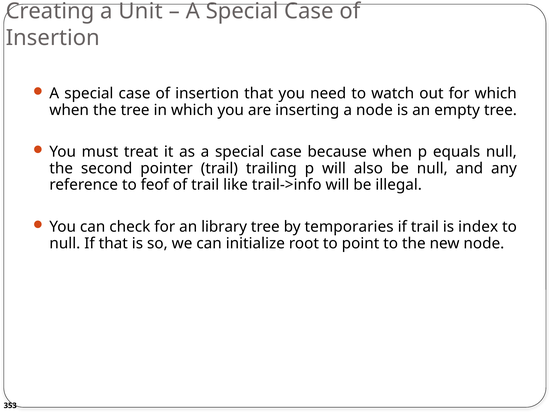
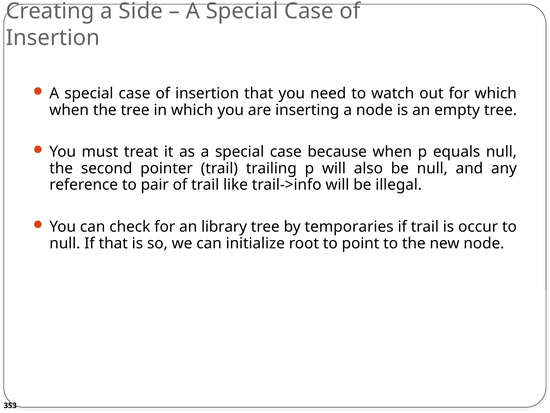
Unit: Unit -> Side (141, 11)
feof: feof -> pair (155, 185)
index: index -> occur (478, 226)
